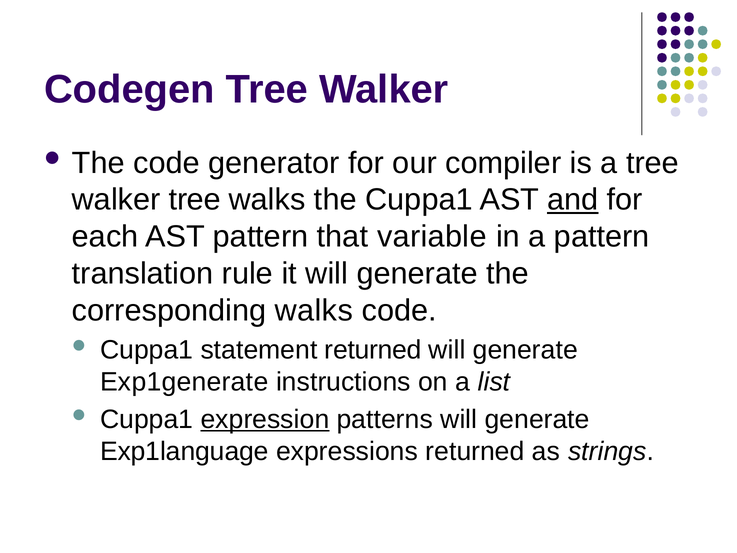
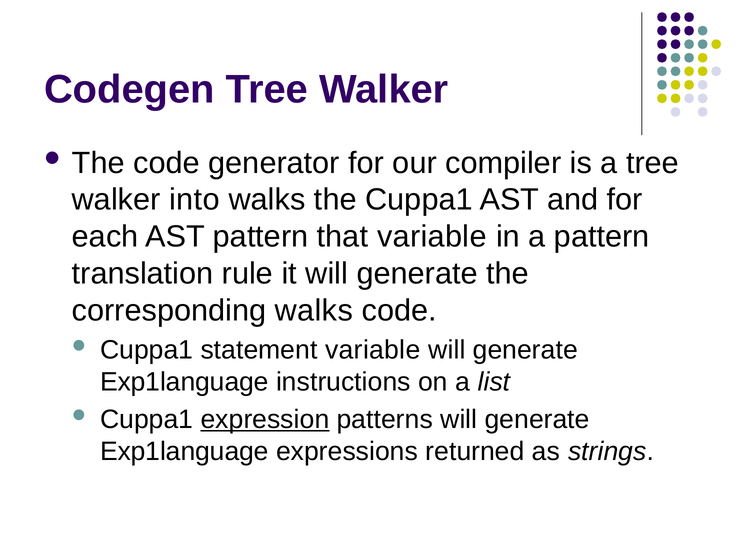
walker tree: tree -> into (194, 200)
and underline: present -> none (573, 200)
statement returned: returned -> variable (373, 350)
Exp1generate: Exp1generate -> Exp1language (184, 382)
